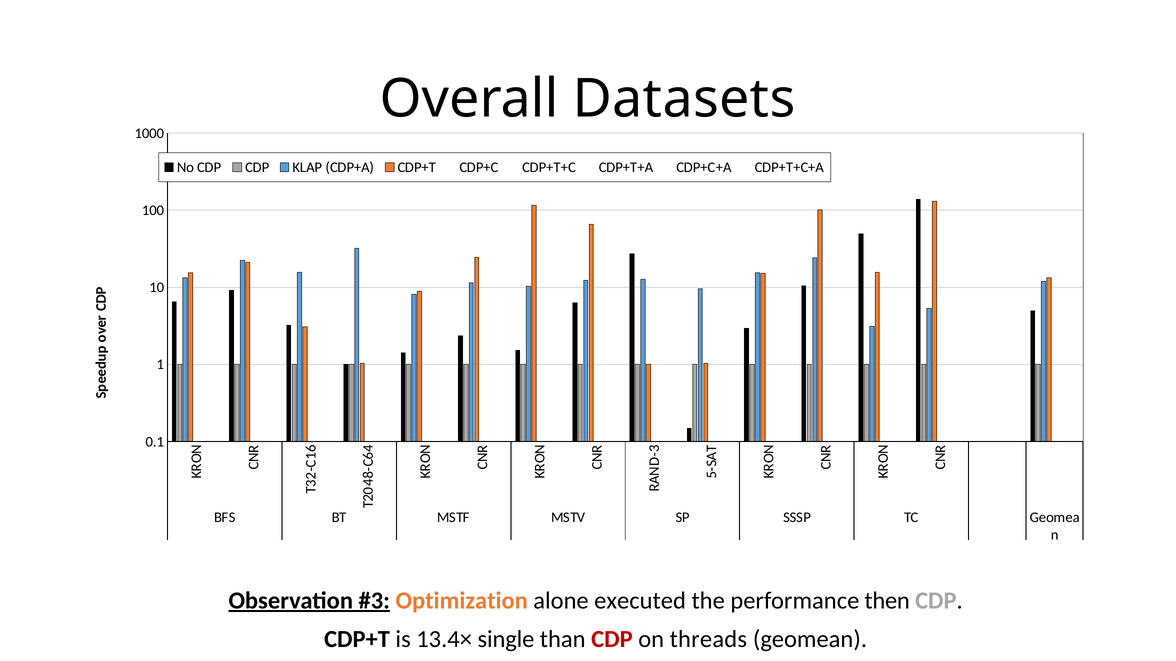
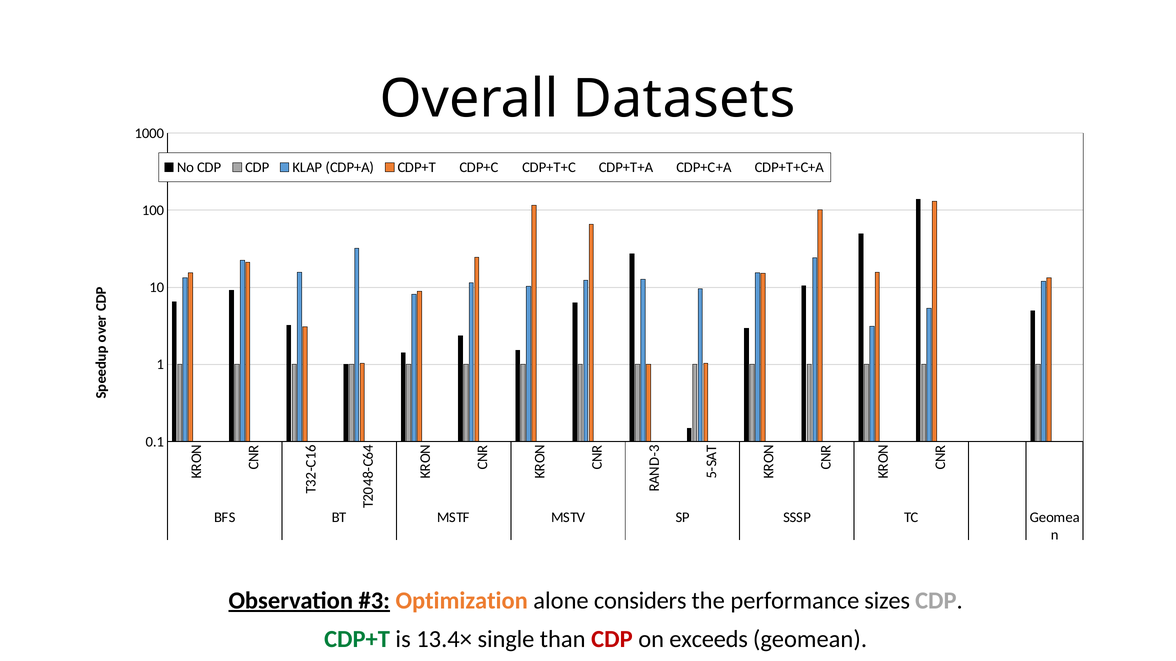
executed: executed -> considers (640, 601)
then: then -> sizes (887, 601)
CDP+T colour: black -> green (357, 640)
threads: threads -> exceeds (709, 640)
